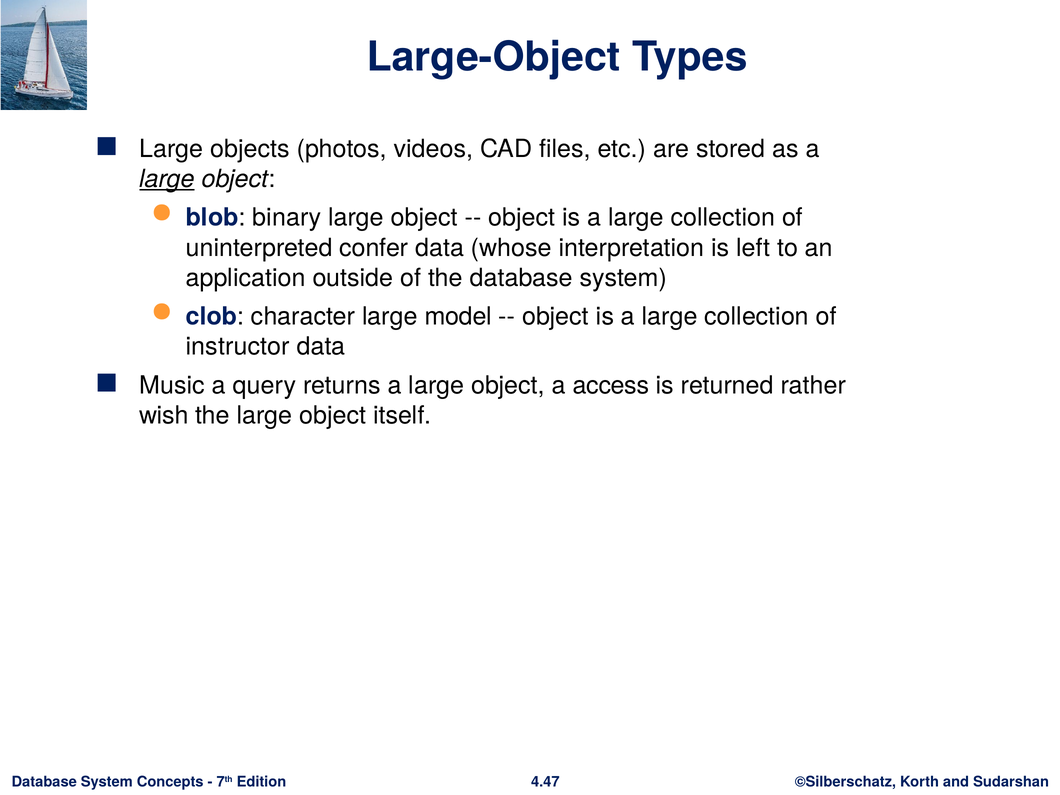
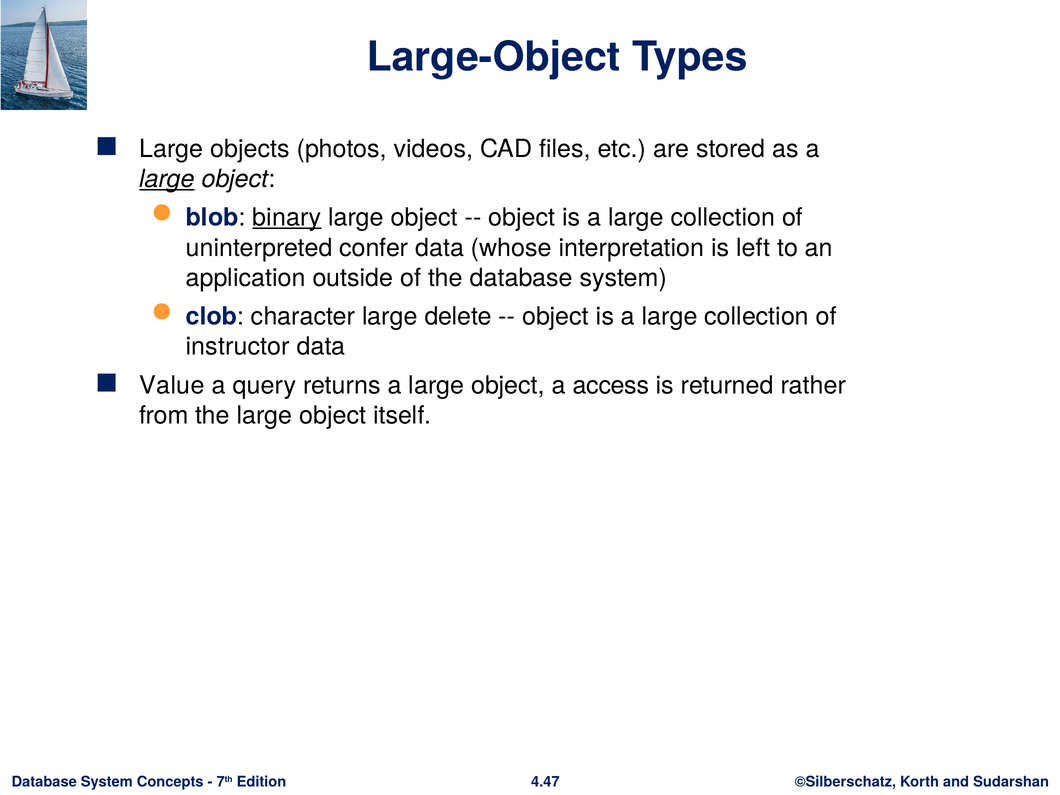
binary underline: none -> present (287, 218)
model: model -> delete (458, 317)
Music: Music -> Value (172, 385)
wish: wish -> from (164, 416)
